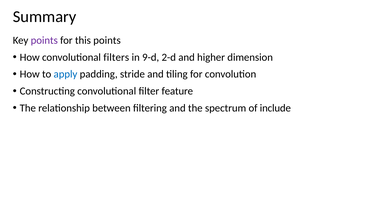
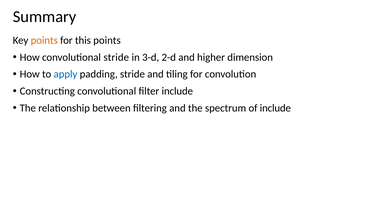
points colour: purple -> orange (44, 40)
convolutional filters: filters -> stride (116, 57)
9-d: 9-d -> 3-d (151, 57)
filter feature: feature -> include (177, 91)
